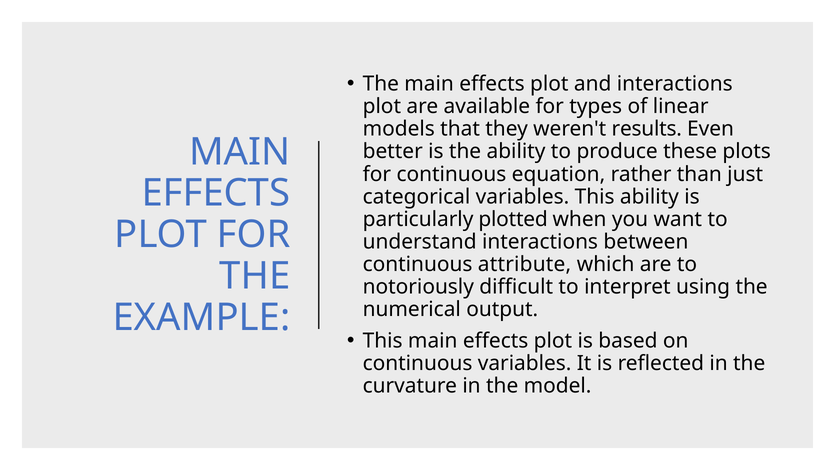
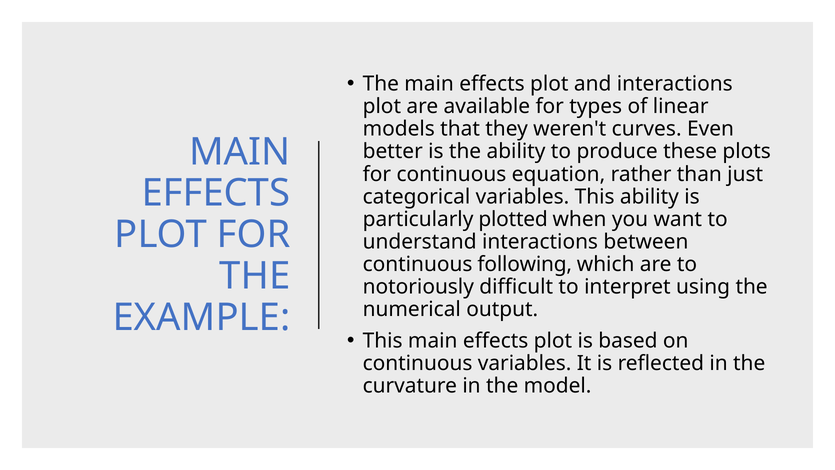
results: results -> curves (647, 129)
attribute: attribute -> following (525, 264)
